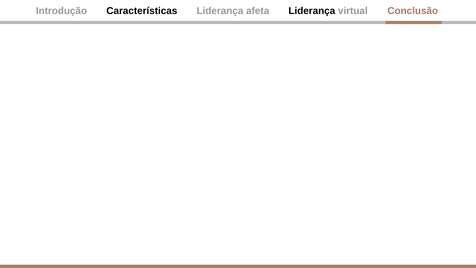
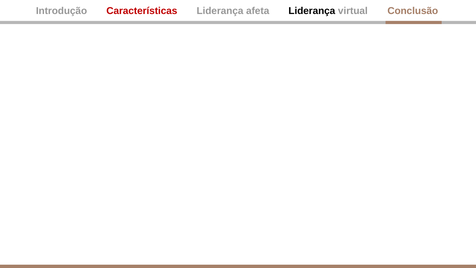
Características colour: black -> red (142, 11)
